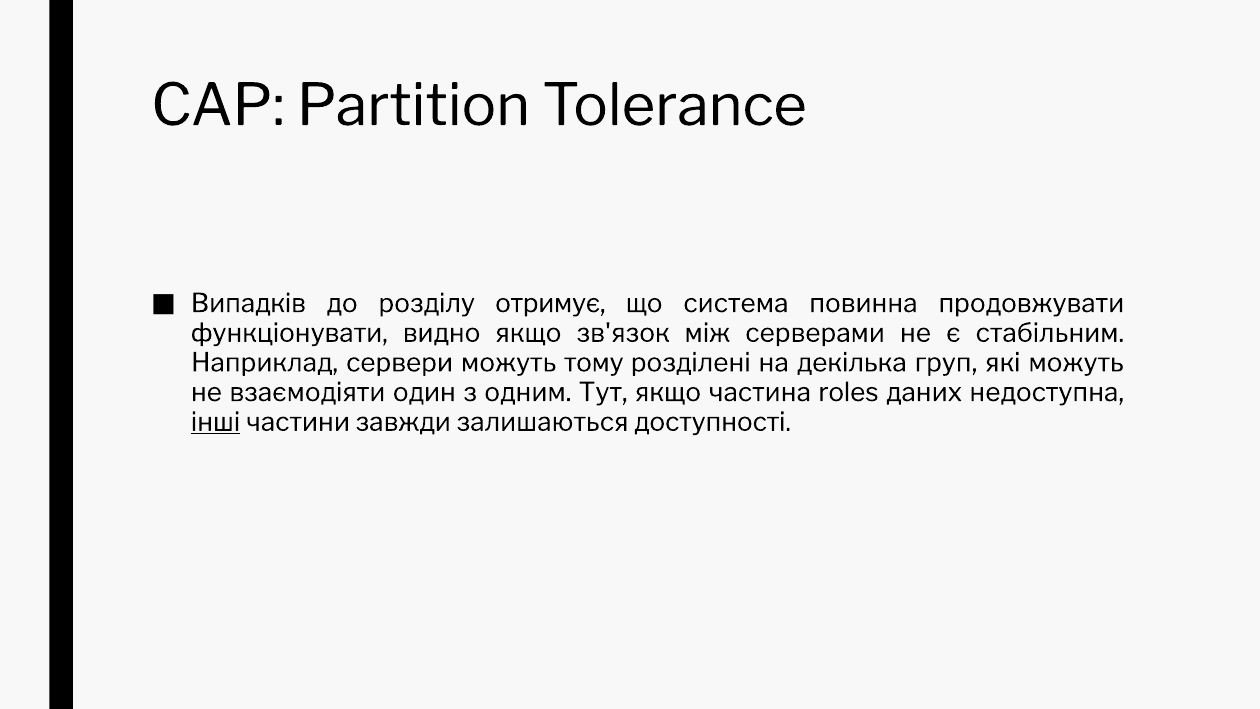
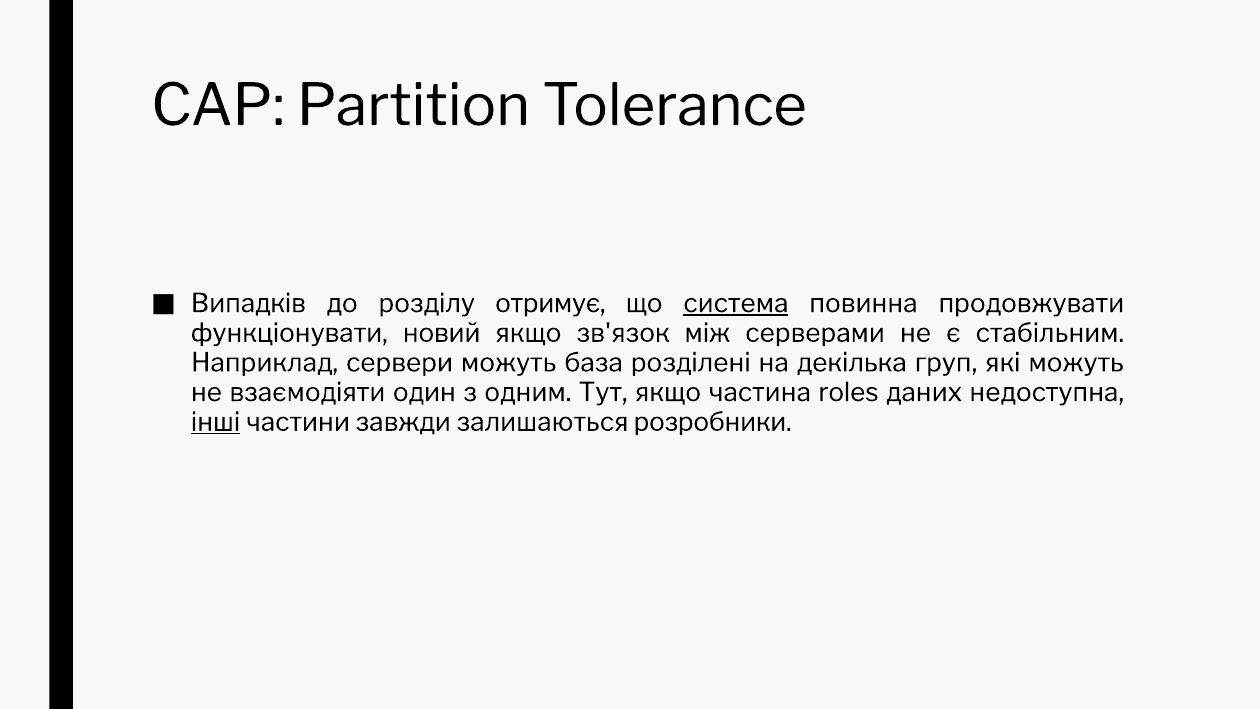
система underline: none -> present (736, 303)
видно: видно -> новий (442, 333)
тому: тому -> база (594, 363)
доступності: доступності -> розробники (713, 422)
